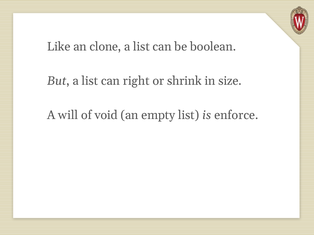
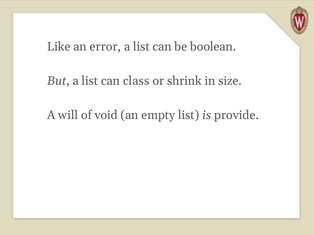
clone: clone -> error (105, 47)
right: right -> class (136, 81)
enforce: enforce -> provide (236, 115)
